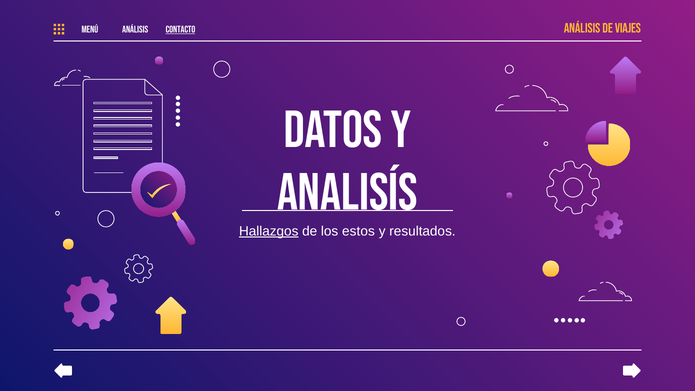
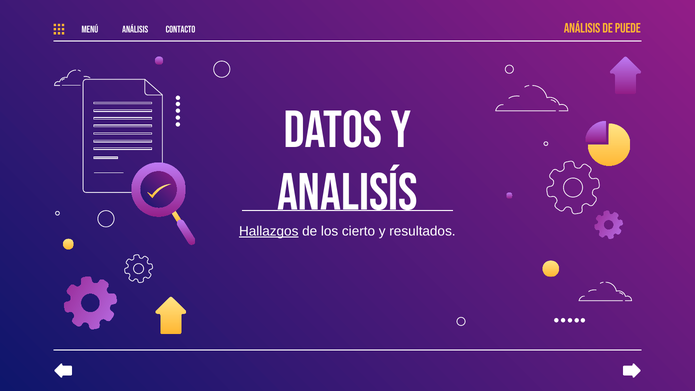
viajes: viajes -> puede (628, 29)
contacto underline: present -> none (181, 30)
estos: estos -> cierto (359, 231)
